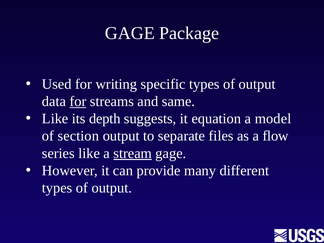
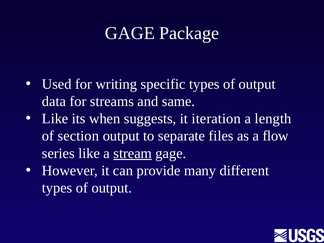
for underline: present -> none (78, 101)
depth: depth -> when (105, 119)
equation: equation -> iteration (216, 119)
model: model -> length (273, 119)
